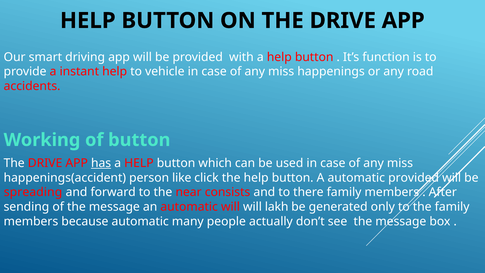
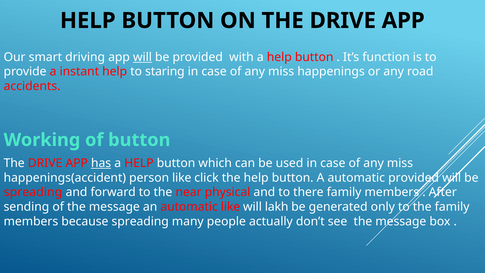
will underline: none -> present (142, 57)
vehicle: vehicle -> staring (165, 72)
consists: consists -> physical (228, 192)
automatic will: will -> like (231, 207)
because automatic: automatic -> spreading (140, 221)
